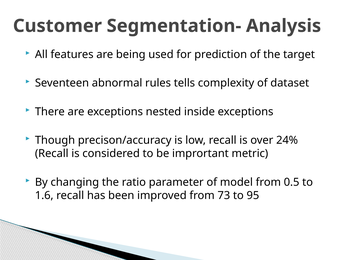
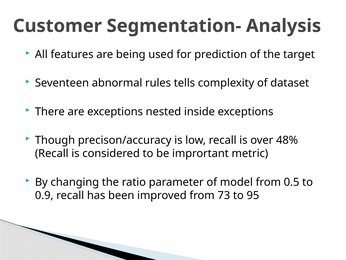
24%: 24% -> 48% (287, 140)
1.6: 1.6 -> 0.9 (44, 195)
